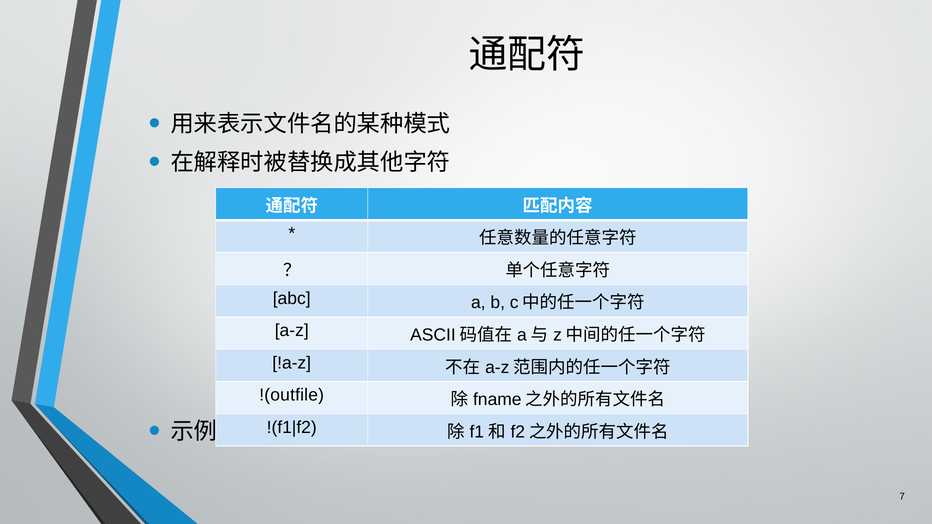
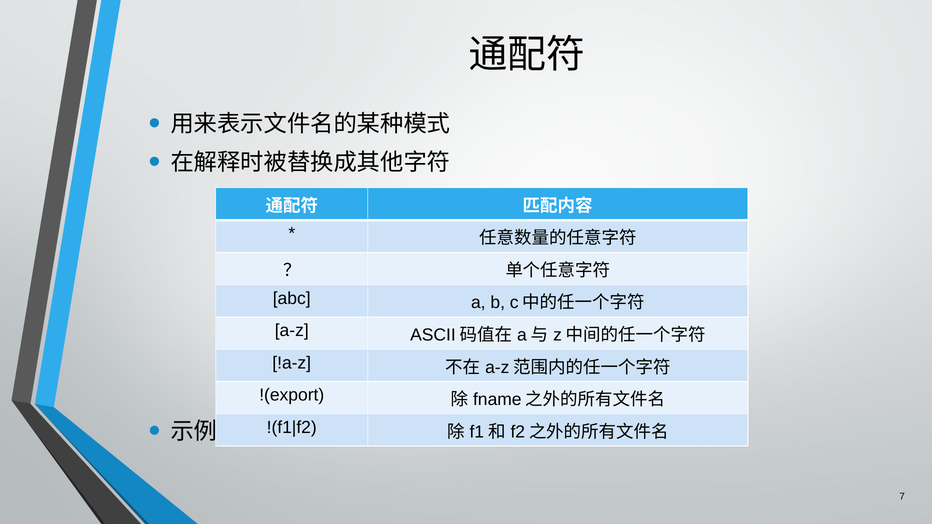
!(outfile: !(outfile -> !(export (292, 395)
